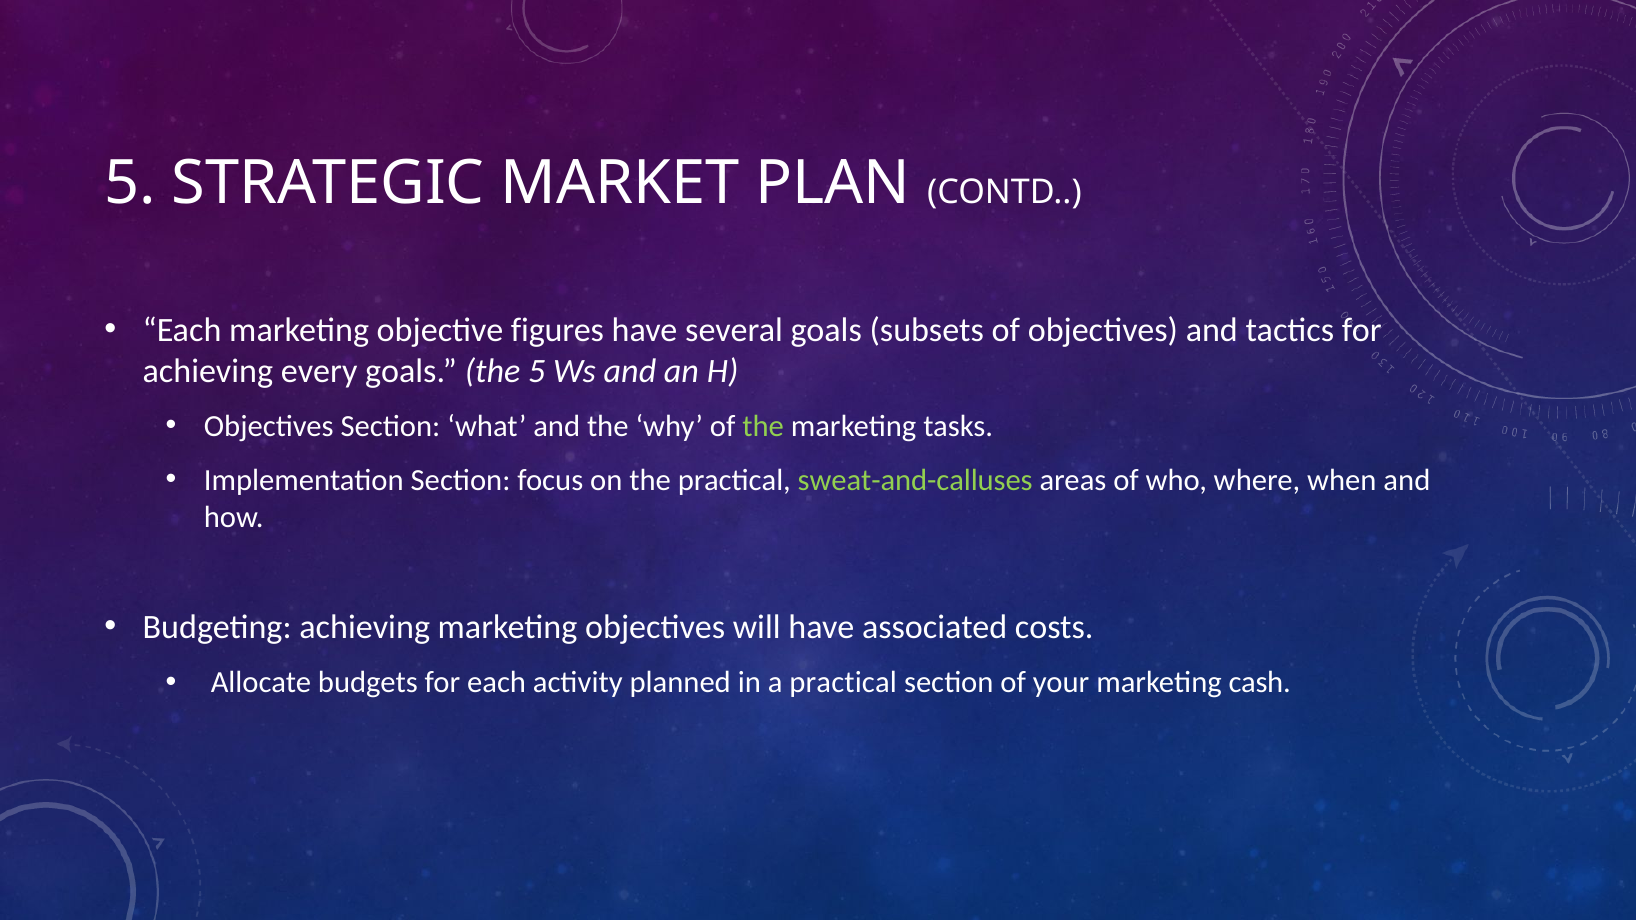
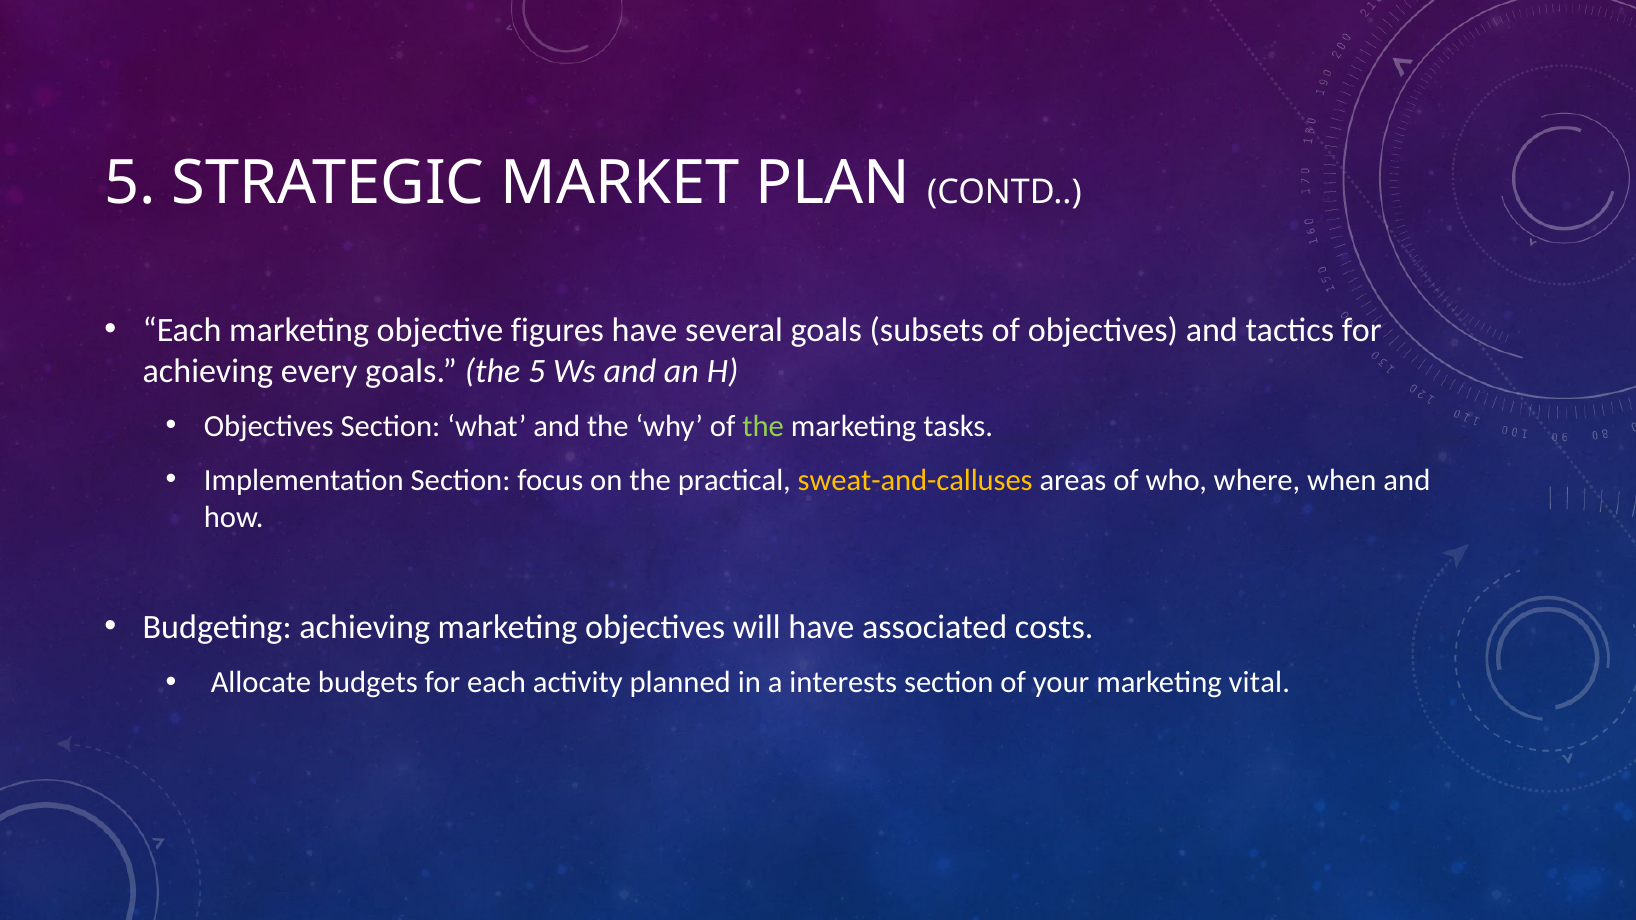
sweat-and-calluses colour: light green -> yellow (915, 480)
a practical: practical -> interests (843, 683)
cash: cash -> vital (1259, 683)
